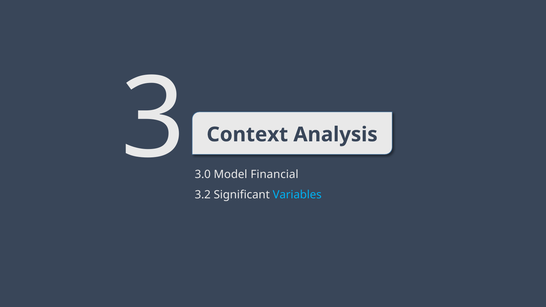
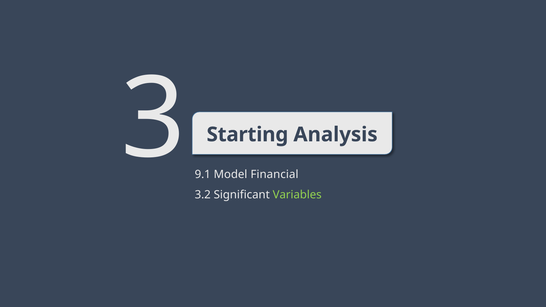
Context: Context -> Starting (247, 135)
3.0: 3.0 -> 9.1 (203, 174)
Variables colour: light blue -> light green (297, 195)
